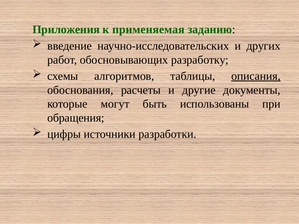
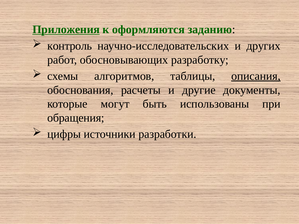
Приложения underline: none -> present (66, 30)
применяемая: применяемая -> оформляются (148, 30)
введение: введение -> контроль (70, 46)
